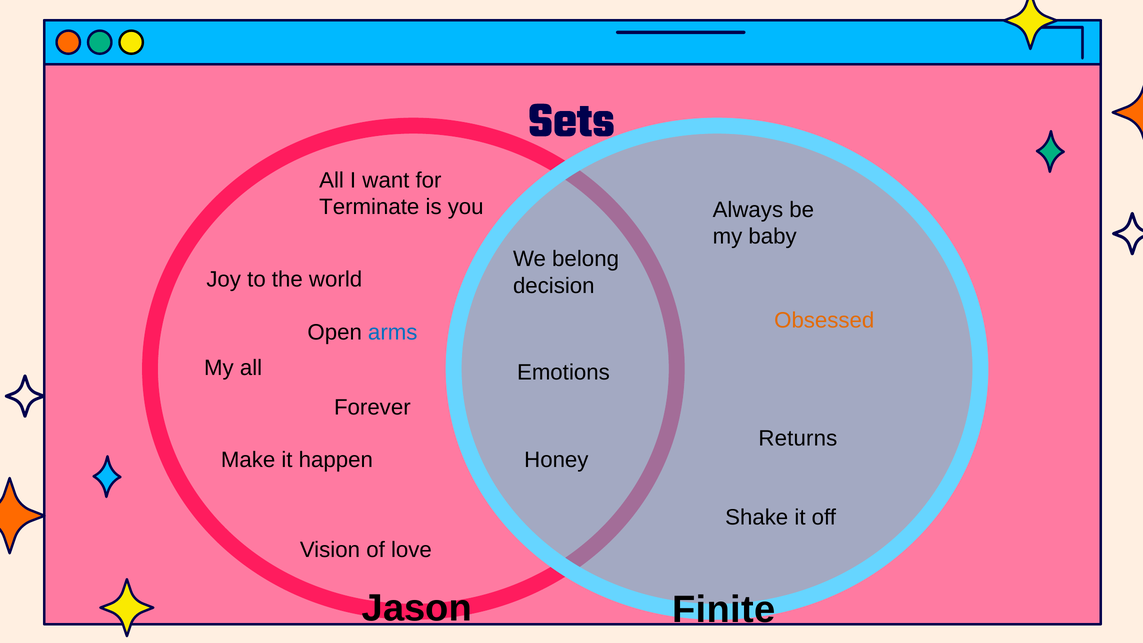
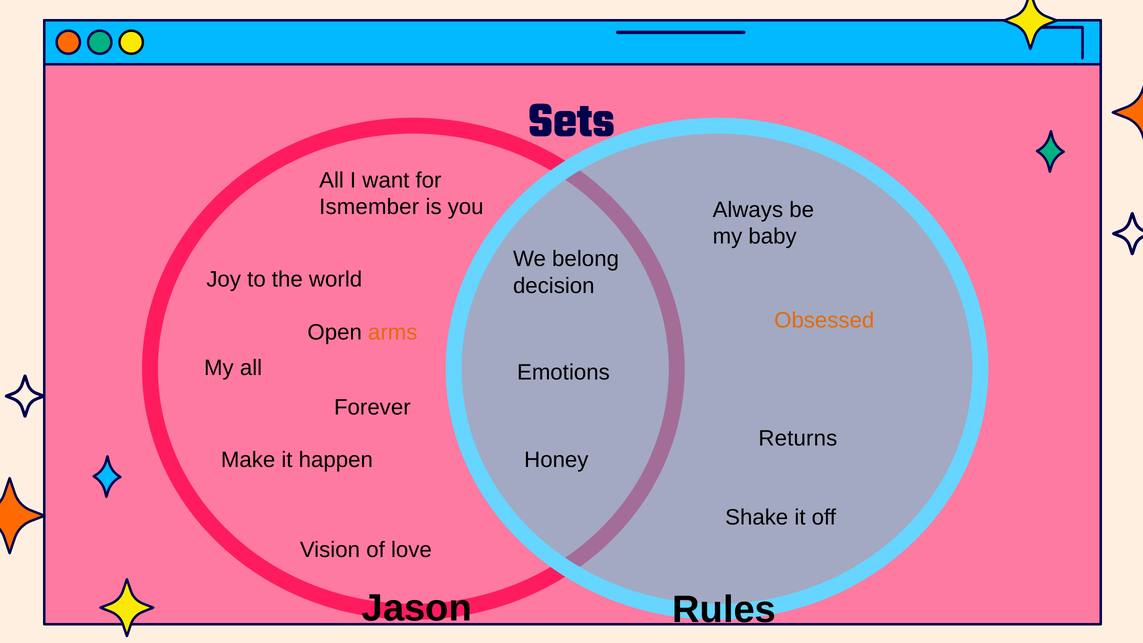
Terminate: Terminate -> Ismember (369, 207)
arms colour: blue -> orange (393, 333)
Finite: Finite -> Rules (724, 610)
